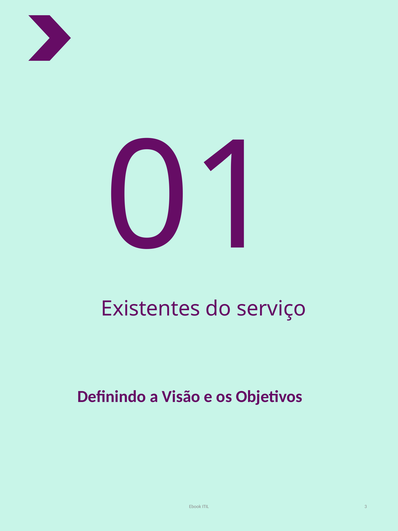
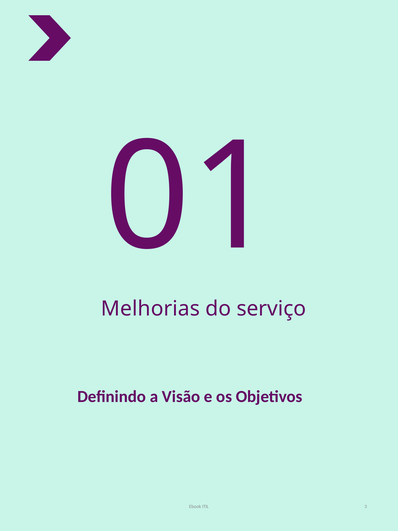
Existentes: Existentes -> Melhorias (150, 308)
